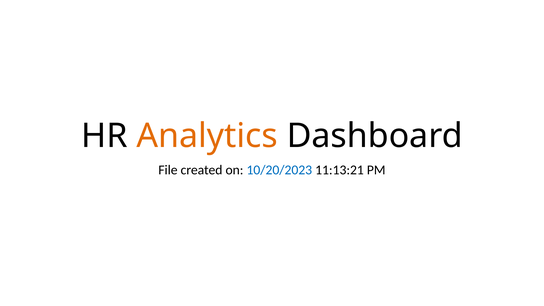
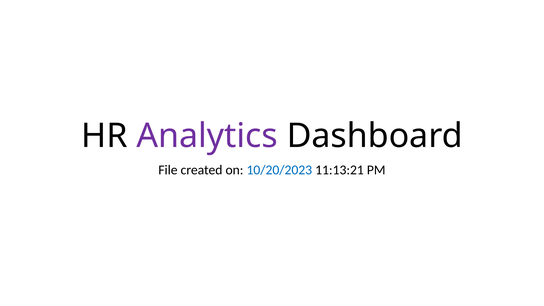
Analytics colour: orange -> purple (207, 136)
